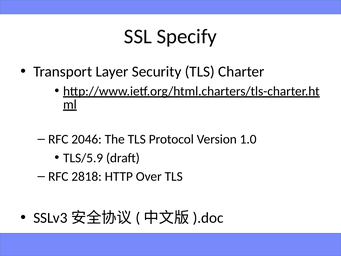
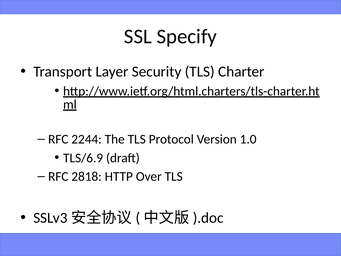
2046: 2046 -> 2244 (87, 139)
TLS/5.9: TLS/5.9 -> TLS/6.9 (83, 158)
